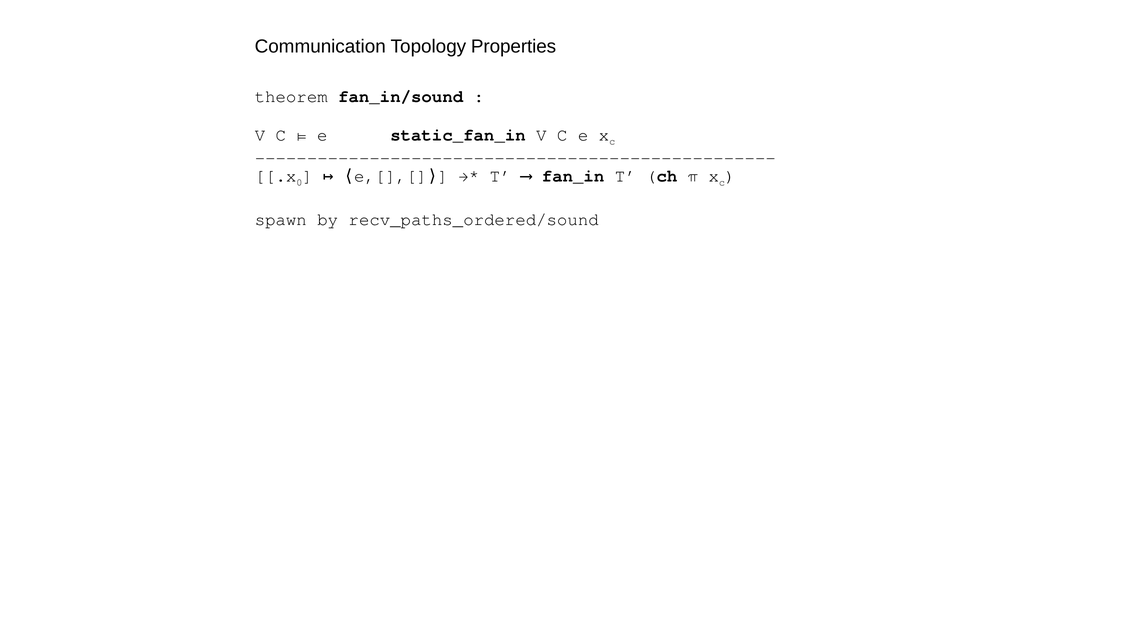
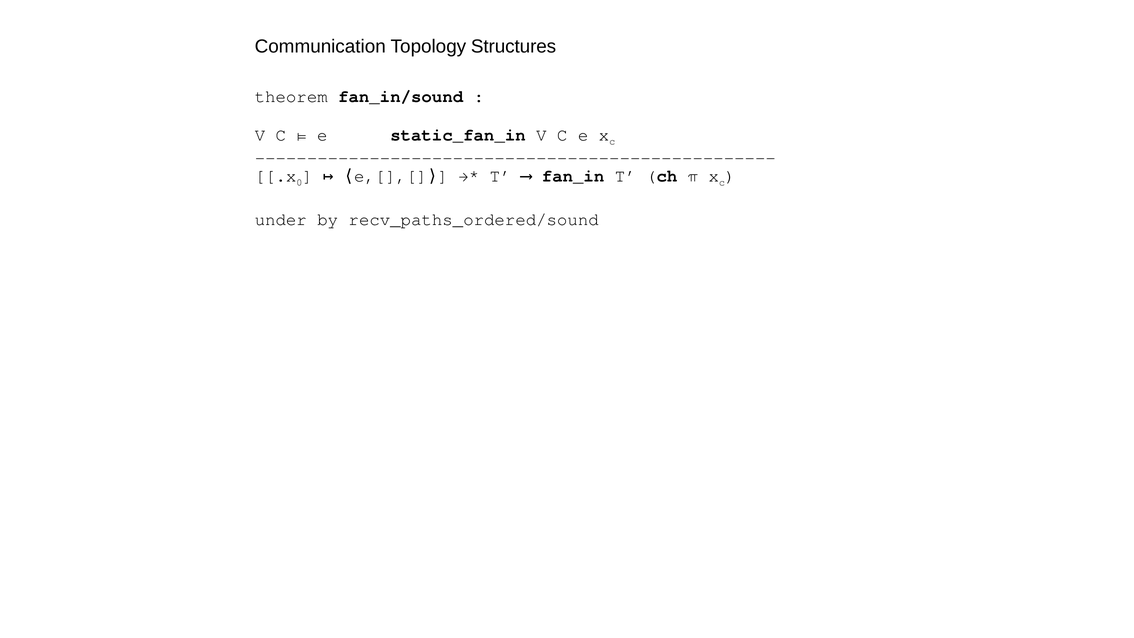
Properties: Properties -> Structures (514, 47)
spawn: spawn -> under (281, 220)
